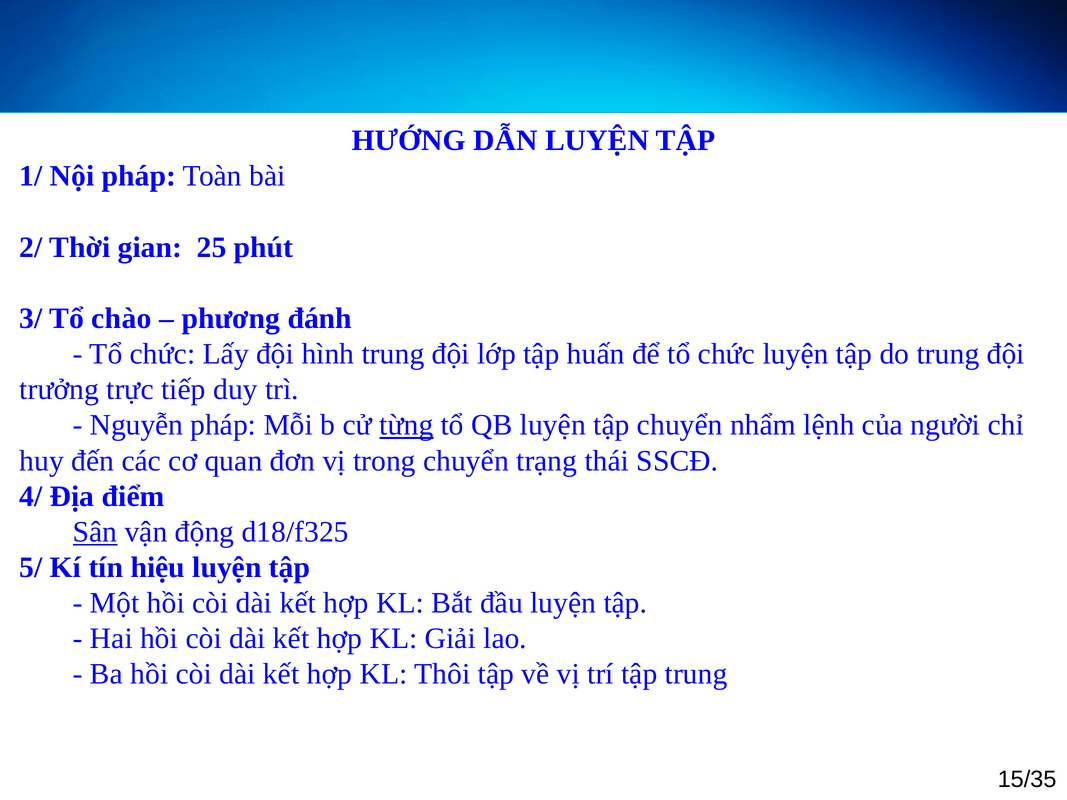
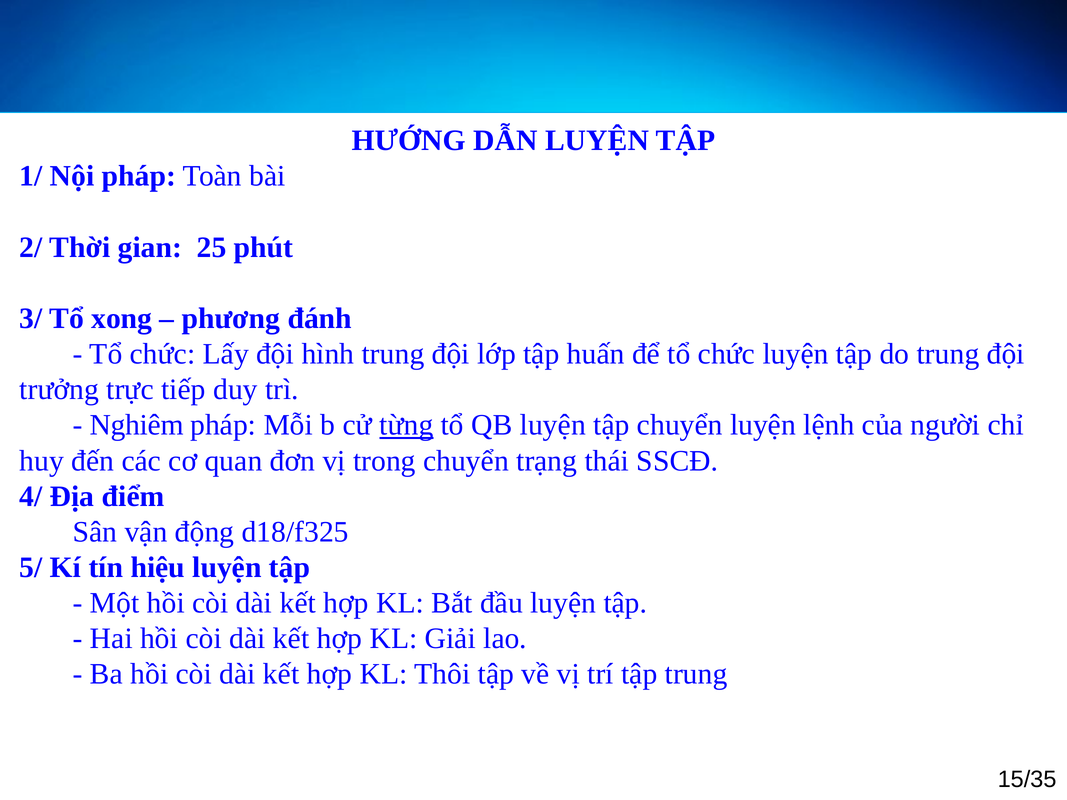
chào: chào -> xong (122, 319)
Nguyễn: Nguyễn -> Nghiêm (137, 425)
chuyển nhẩm: nhẩm -> luyện (763, 425)
Sân underline: present -> none (95, 532)
